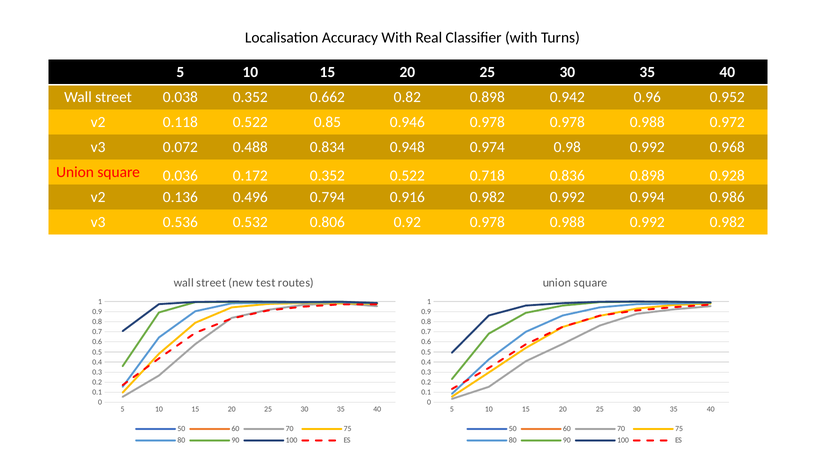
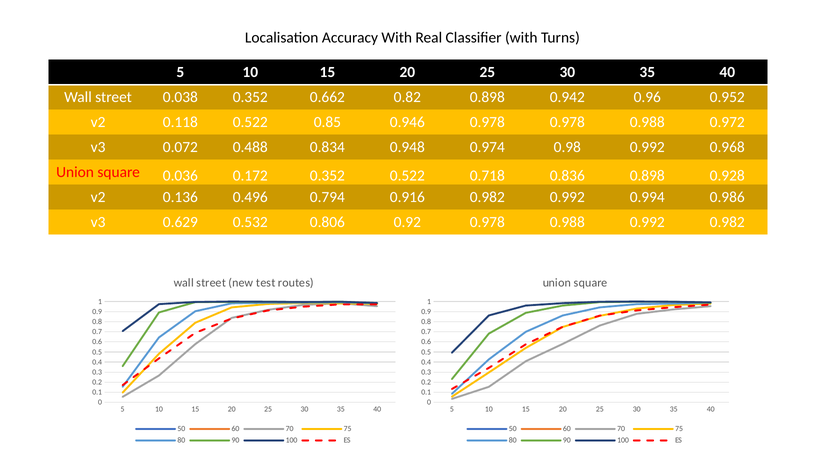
0.536: 0.536 -> 0.629 (180, 222)
